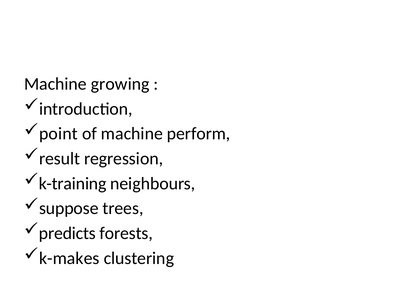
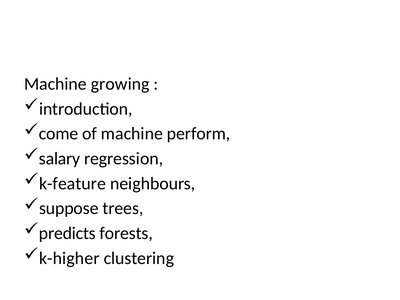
point: point -> come (59, 134)
result: result -> salary (60, 159)
k-training: k-training -> k-feature (72, 184)
k-makes: k-makes -> k-higher (69, 258)
